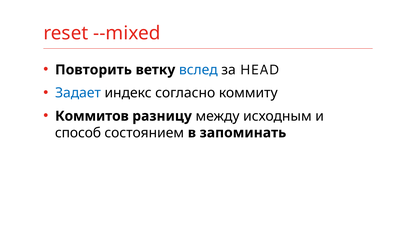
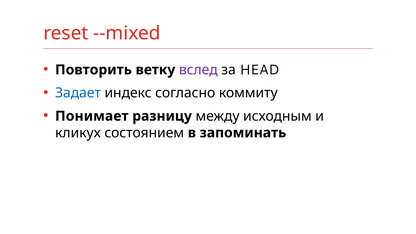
вслед colour: blue -> purple (198, 70)
Коммитов: Коммитов -> Понимает (92, 116)
способ: способ -> кликух (78, 133)
